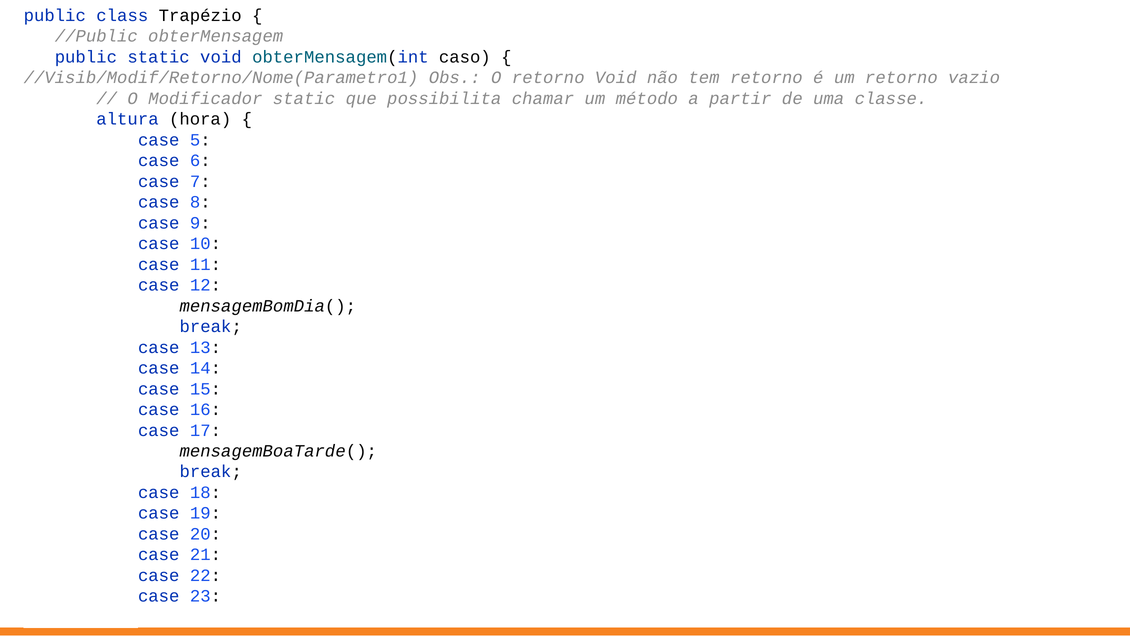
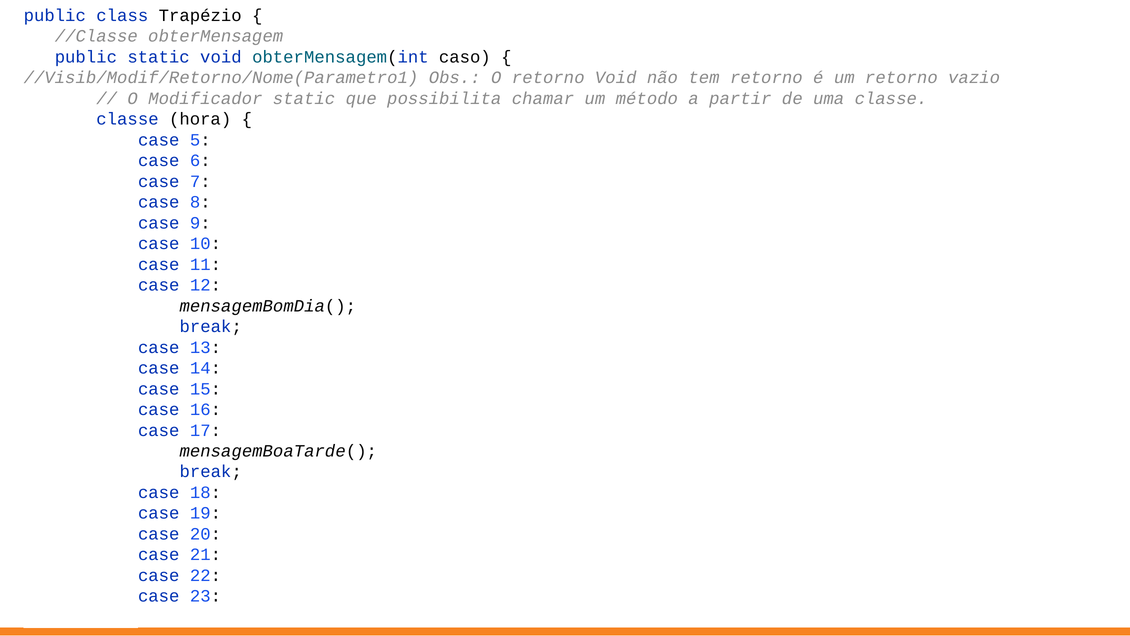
//Public: //Public -> //Classe (96, 36)
altura: altura -> classe (127, 119)
